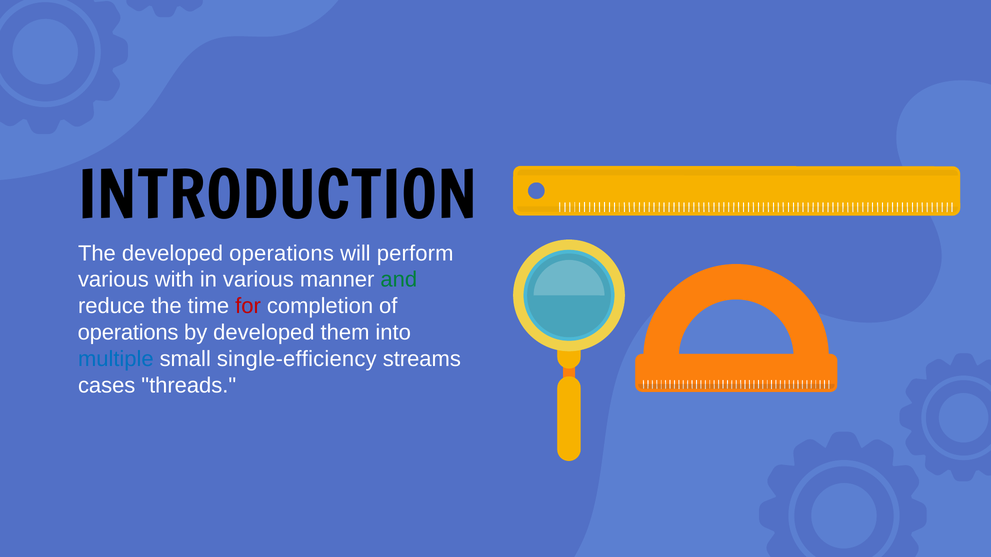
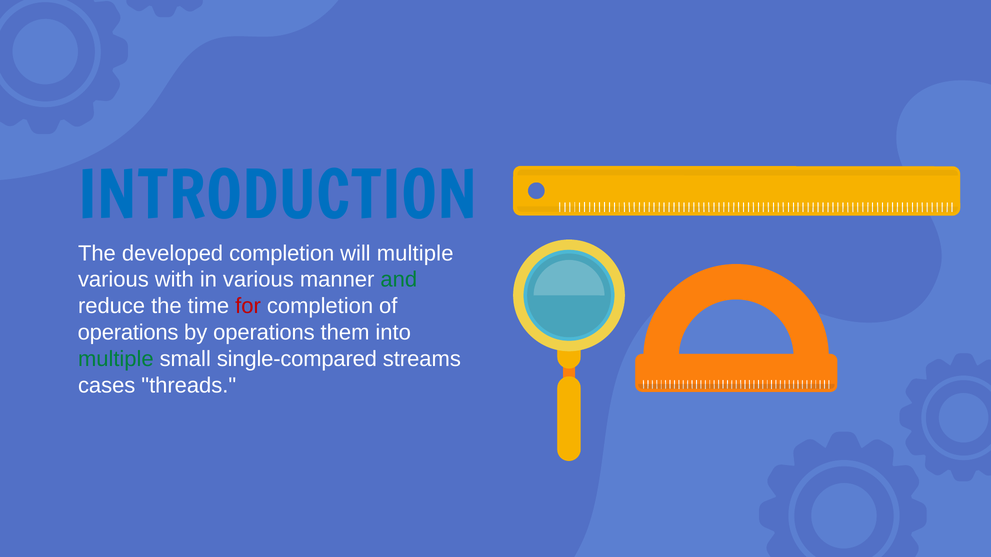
INTRODUCTION colour: black -> blue (278, 197)
developed operations: operations -> completion (282, 254)
will perform: perform -> multiple (415, 254)
by developed: developed -> operations (264, 333)
multiple colour: blue -> green (116, 359)
single-efficiency: single-efficiency -> single-compared (297, 359)
